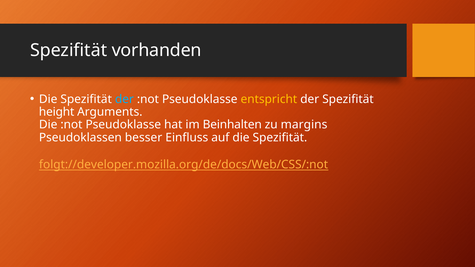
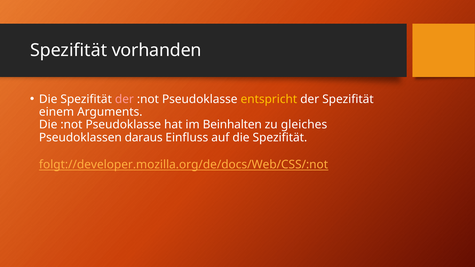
der colour: light blue -> pink (124, 99)
height: height -> einem (57, 112)
margins: margins -> gleiches (304, 125)
besser: besser -> daraus (144, 138)
